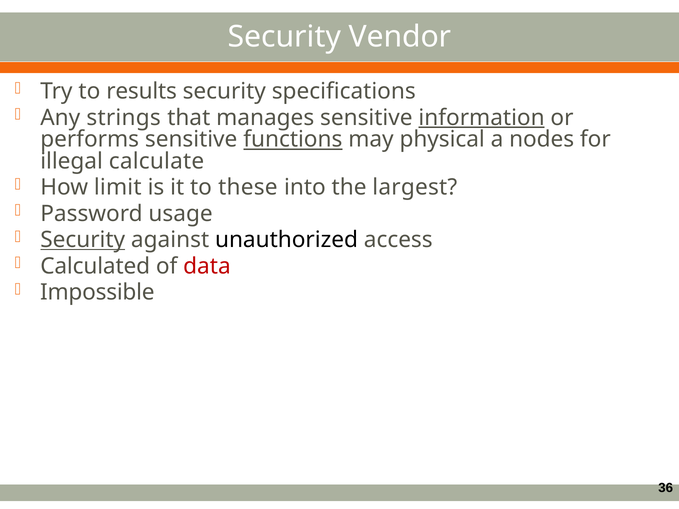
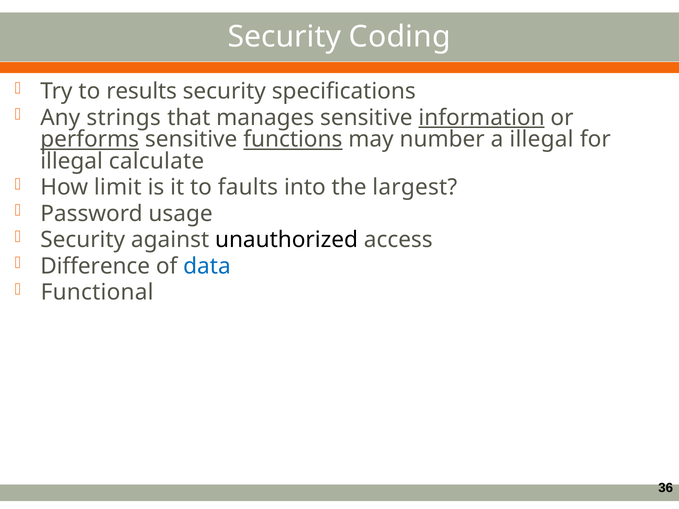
Vendor: Vendor -> Coding (400, 37)
performs underline: none -> present (90, 139)
physical: physical -> number (442, 139)
a nodes: nodes -> illegal (542, 139)
these: these -> faults (248, 187)
Security underline: present -> none (83, 240)
Calculated: Calculated -> Difference (95, 266)
data colour: red -> blue (207, 266)
Impossible: Impossible -> Functional (97, 292)
